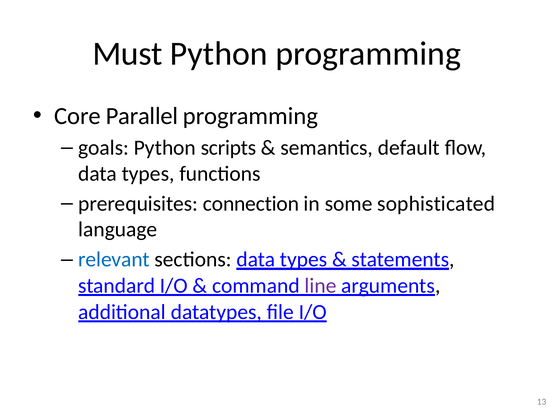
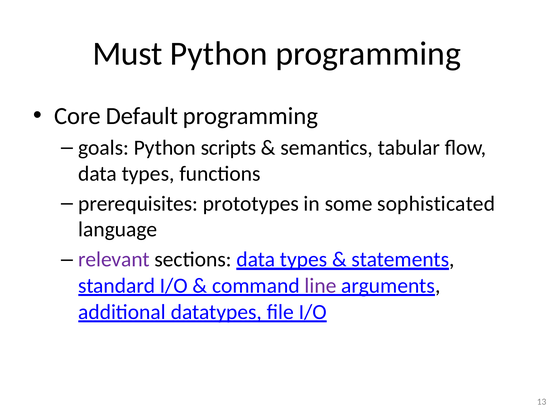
Parallel: Parallel -> Default (142, 116)
default: default -> tabular (409, 148)
connection: connection -> prototypes (251, 204)
relevant colour: blue -> purple (114, 260)
